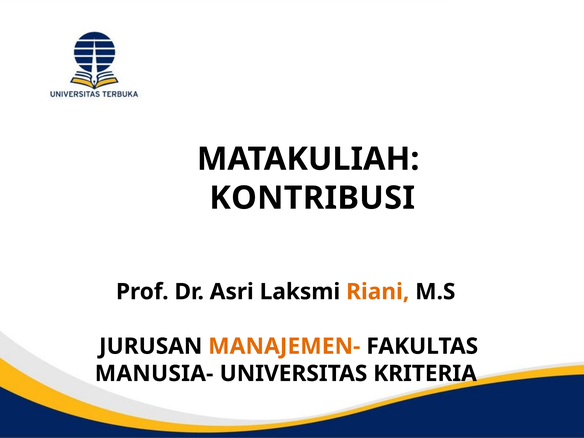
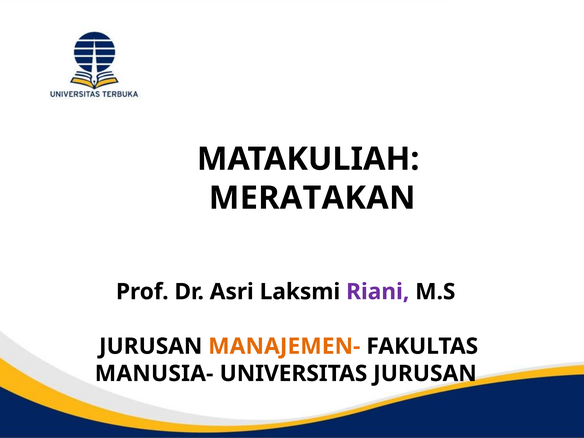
KONTRIBUSI: KONTRIBUSI -> MERATAKAN (312, 198)
Riani colour: orange -> purple (378, 292)
UNIVERSITAS KRITERIA: KRITERIA -> JURUSAN (425, 374)
